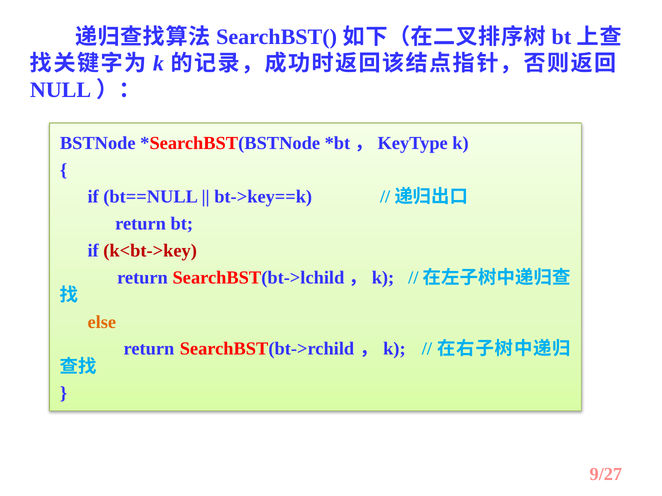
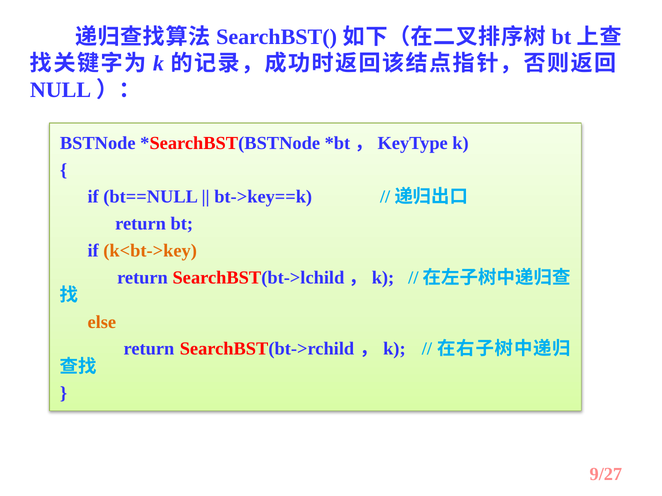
k<bt->key colour: red -> orange (150, 251)
